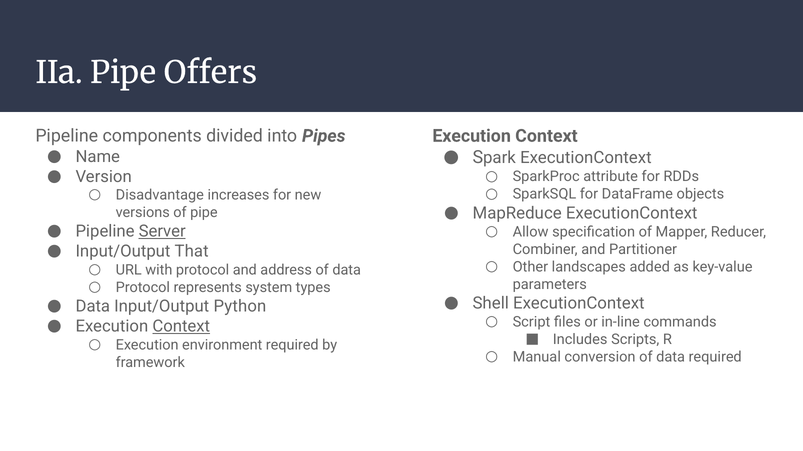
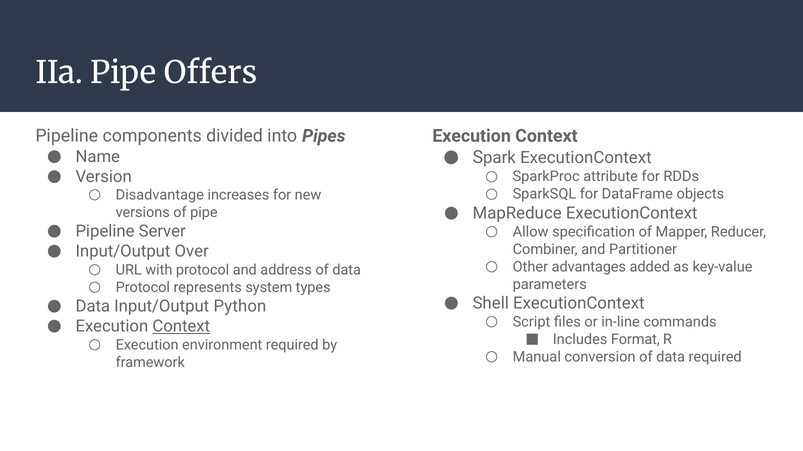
Server underline: present -> none (162, 232)
That: That -> Over (192, 252)
landscapes: landscapes -> advantages (589, 267)
Scripts: Scripts -> Format (635, 340)
